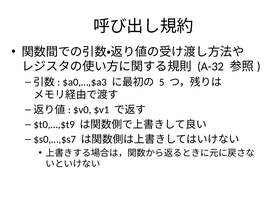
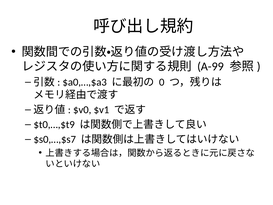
A-32: A-32 -> A-99 (211, 66)
5: 5 -> 0 (162, 82)
